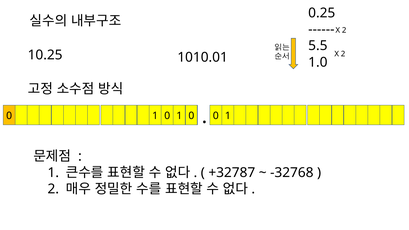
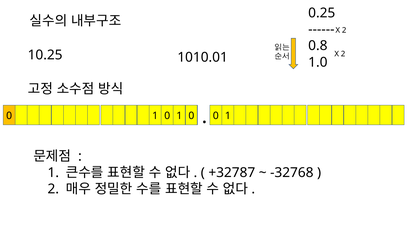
5.5: 5.5 -> 0.8 (318, 46)
